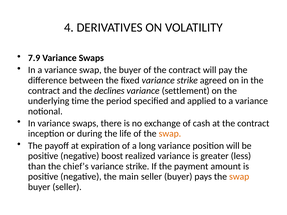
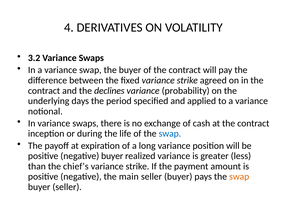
7.9: 7.9 -> 3.2 (34, 58)
settlement: settlement -> probability (186, 91)
time: time -> days (80, 101)
swap colour: orange -> blue (170, 134)
negative boost: boost -> buyer (112, 156)
